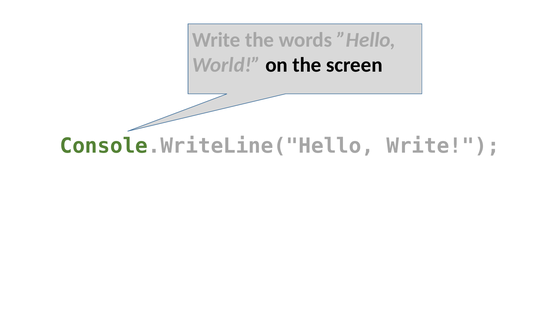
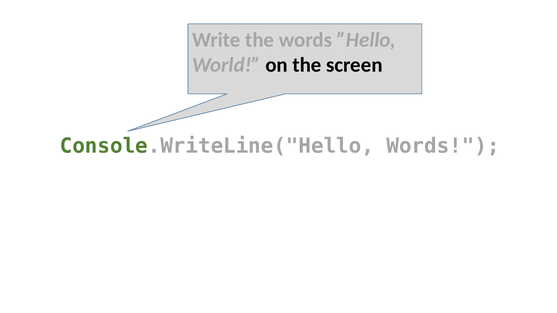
Console.WriteLine("Hello Write: Write -> Words (443, 146)
